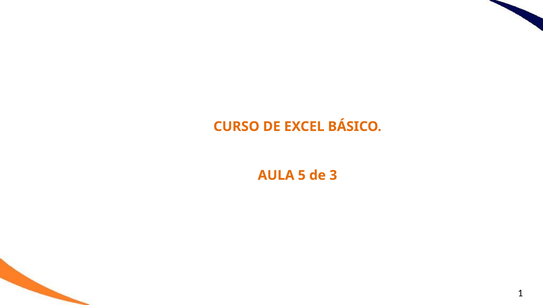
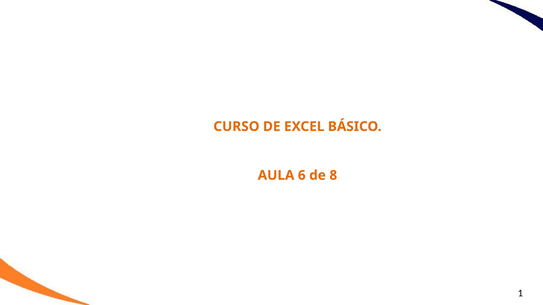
5: 5 -> 6 (302, 176)
3: 3 -> 8 (333, 176)
